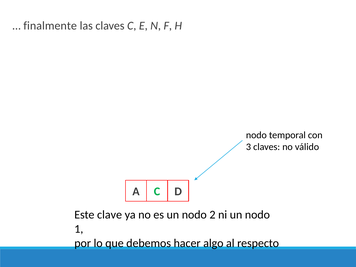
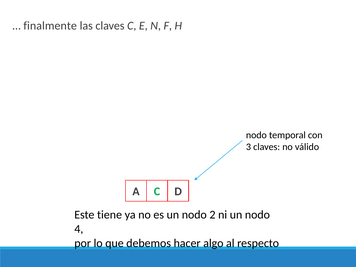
clave: clave -> tiene (110, 215)
1: 1 -> 4 (79, 229)
